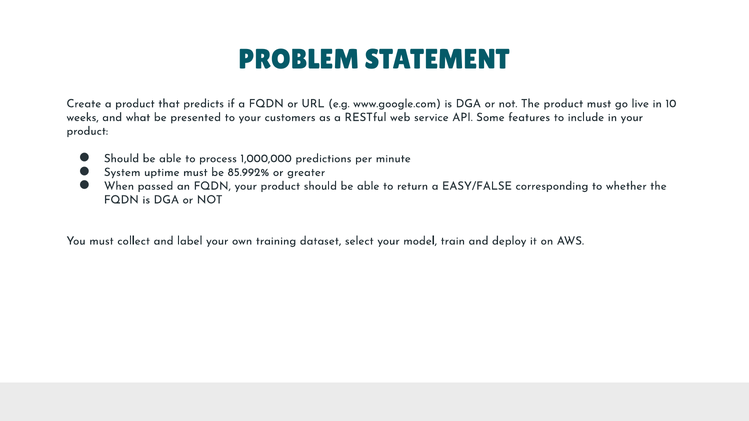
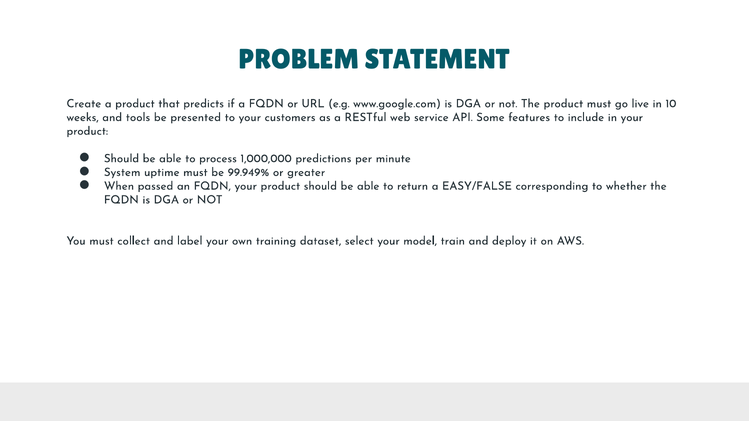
what: what -> tools (138, 117)
85.992%: 85.992% -> 99.949% (248, 172)
